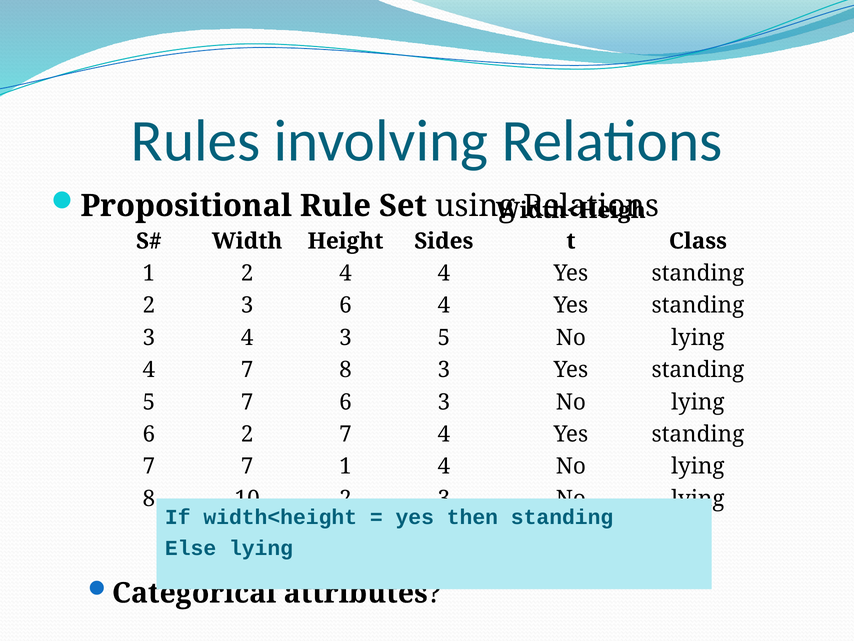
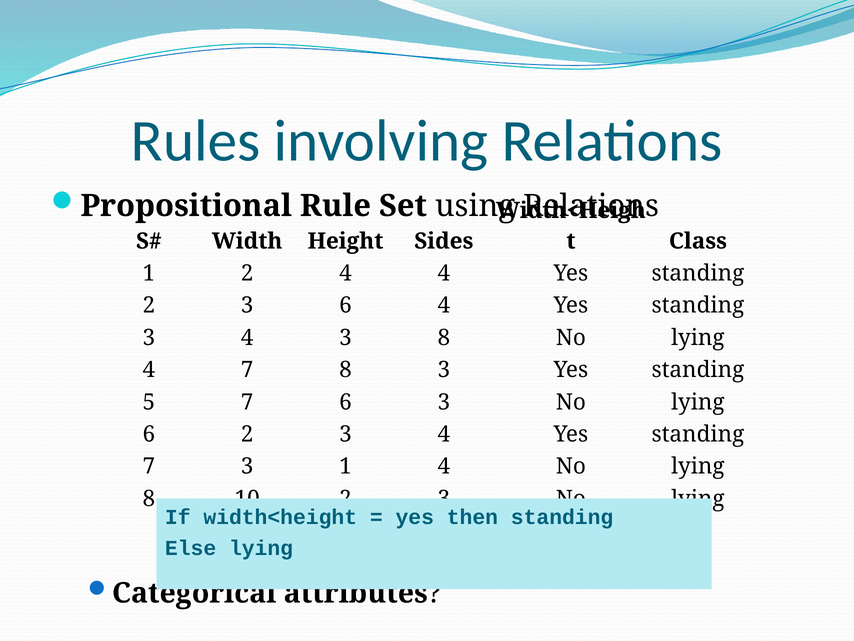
3 5: 5 -> 8 (444, 337)
6 2 7: 7 -> 3 (346, 434)
7 7: 7 -> 3 (247, 466)
